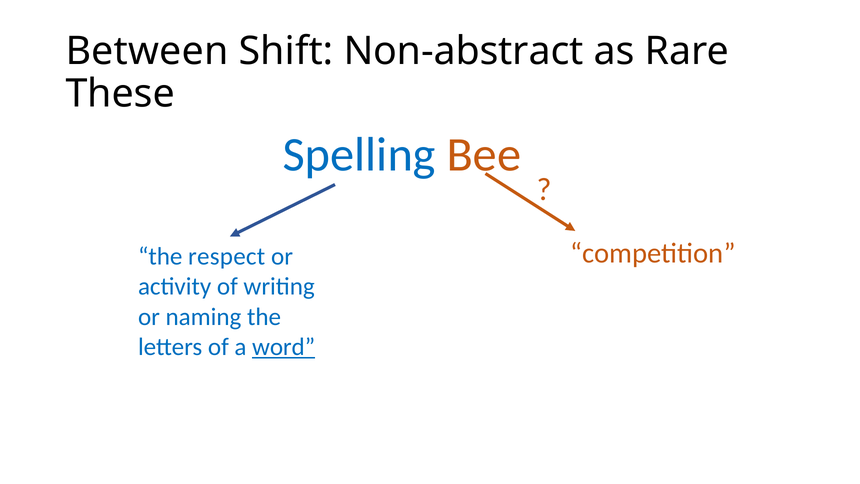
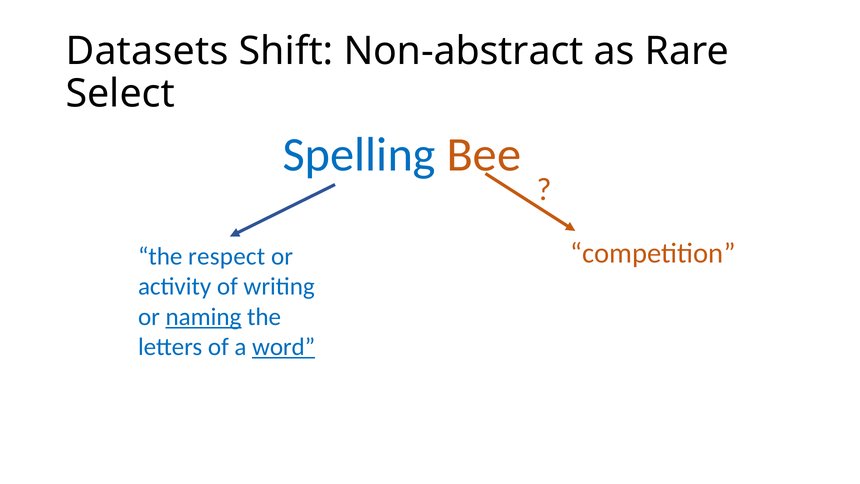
Between: Between -> Datasets (147, 51)
These: These -> Select (120, 94)
naming underline: none -> present (203, 317)
